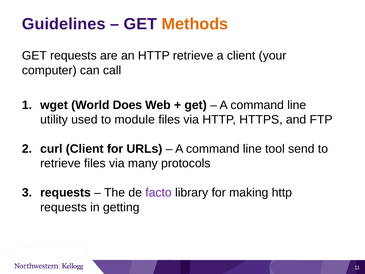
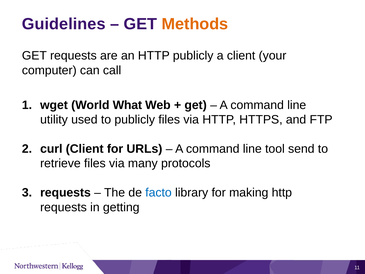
HTTP retrieve: retrieve -> publicly (193, 56)
Does: Does -> What (127, 105)
to module: module -> publicly (135, 119)
facto colour: purple -> blue (159, 192)
